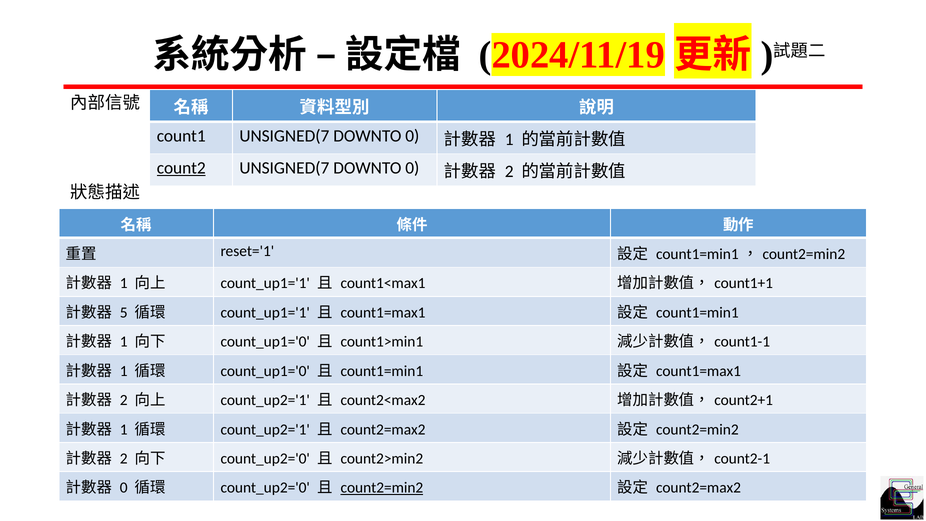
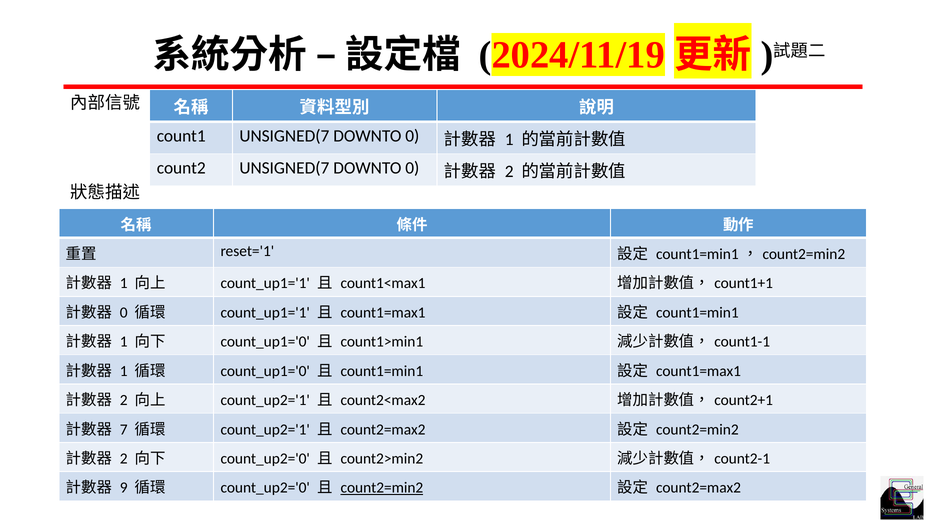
count2 underline: present -> none (181, 168)
5: 5 -> 0 (124, 313)
1: 1 -> 7 (124, 429)
0: 0 -> 9 (124, 488)
